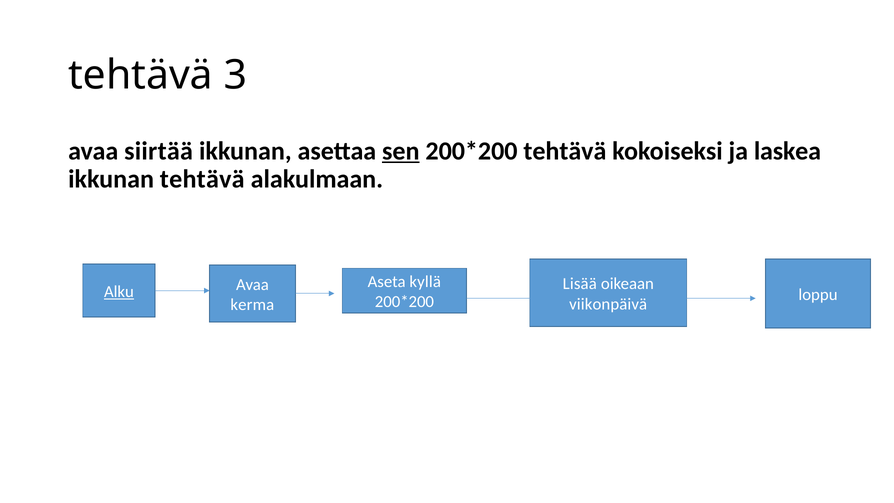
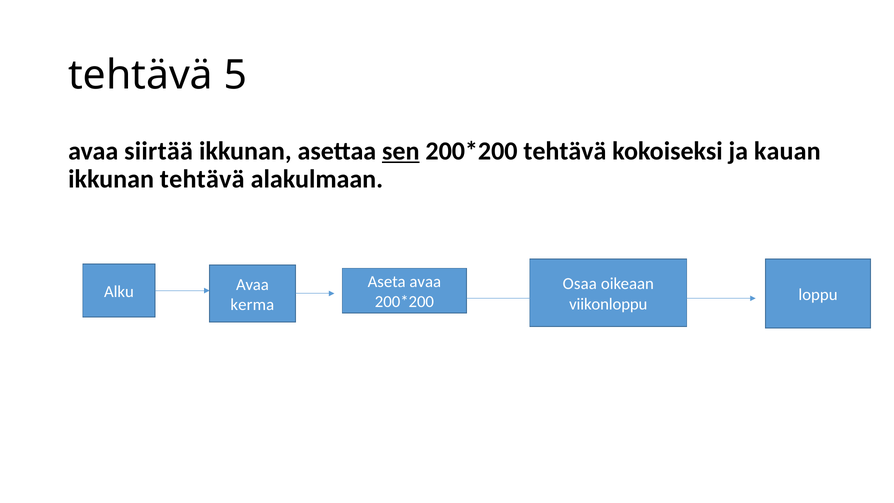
3: 3 -> 5 (235, 75)
laskea: laskea -> kauan (787, 151)
Aseta kyllä: kyllä -> avaa (425, 282)
Lisää: Lisää -> Osaa (580, 284)
Alku underline: present -> none (119, 292)
viikonpäivä: viikonpäivä -> viikonloppu (608, 304)
